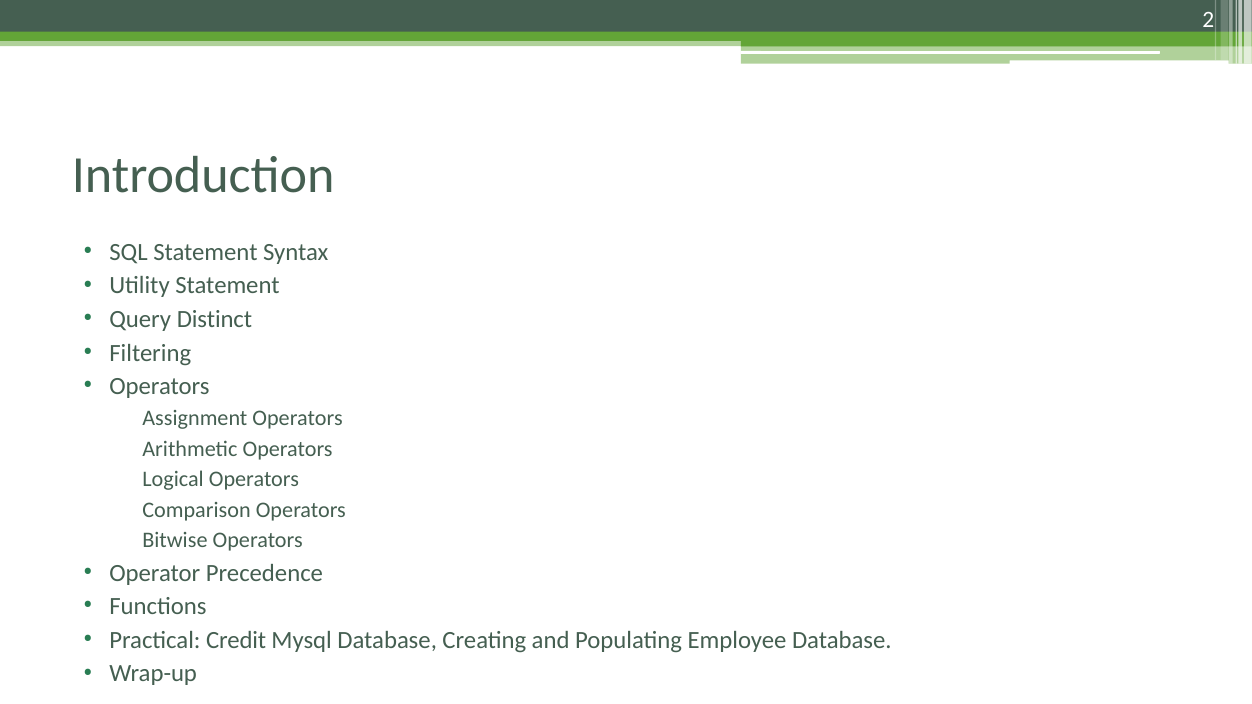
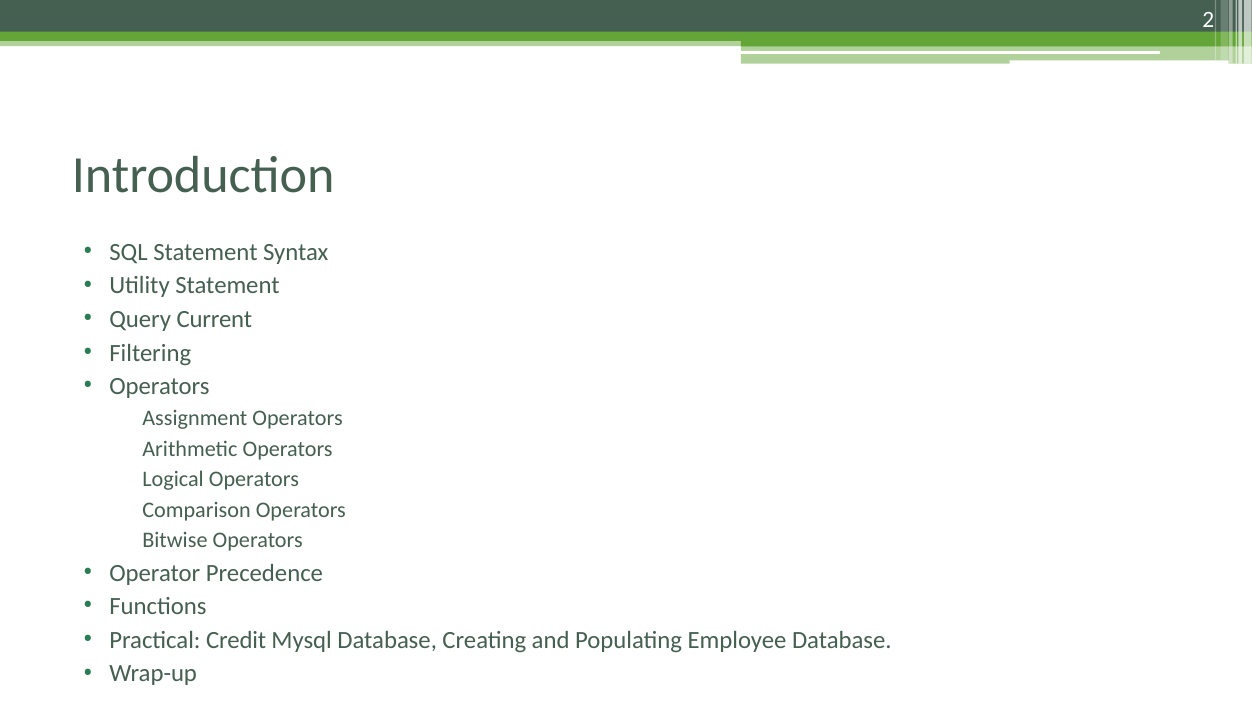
Distinct: Distinct -> Current (214, 319)
